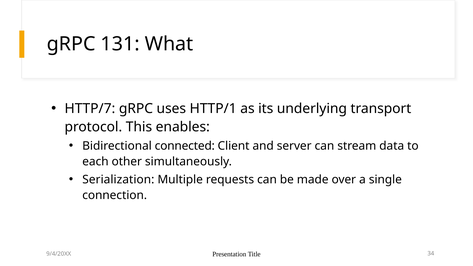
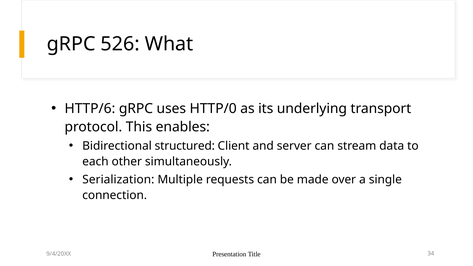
131: 131 -> 526 (120, 44)
HTTP/7: HTTP/7 -> HTTP/6 (90, 109)
HTTP/1: HTTP/1 -> HTTP/0 (213, 109)
connected: connected -> structured (185, 146)
